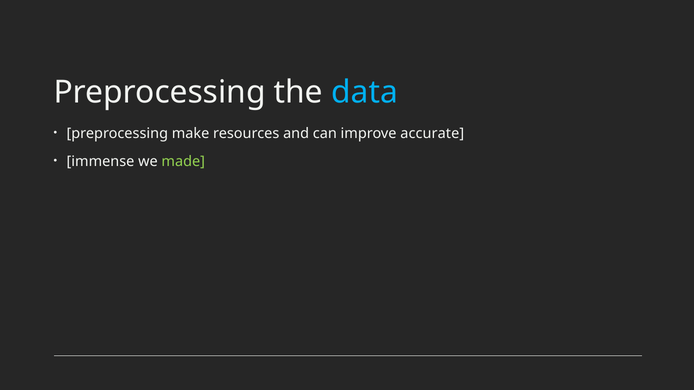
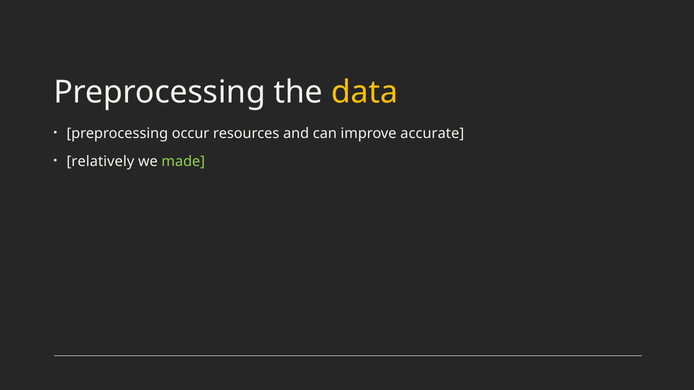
data colour: light blue -> yellow (365, 92)
make: make -> occur (191, 133)
immense: immense -> relatively (100, 161)
